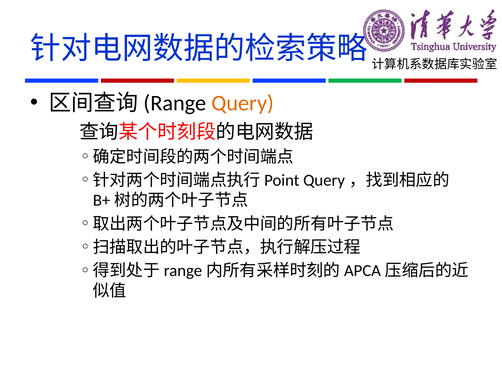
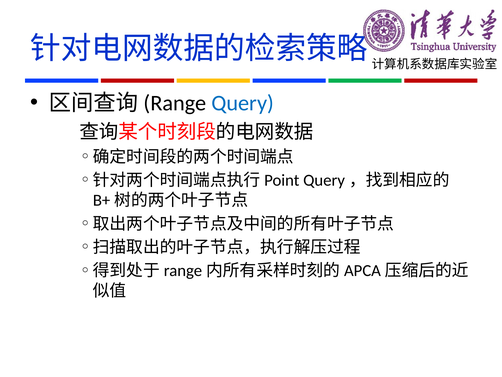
Query colour: orange -> blue (243, 103)
